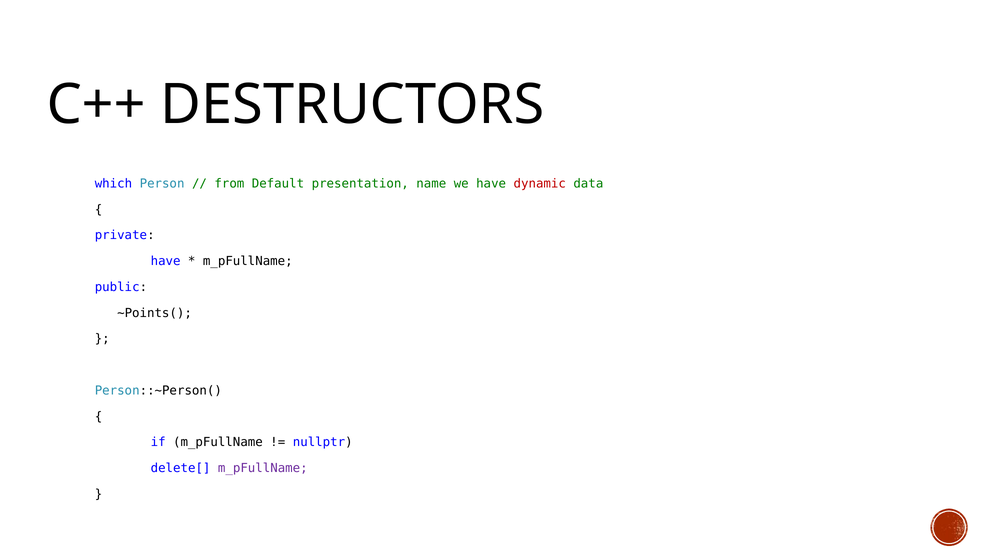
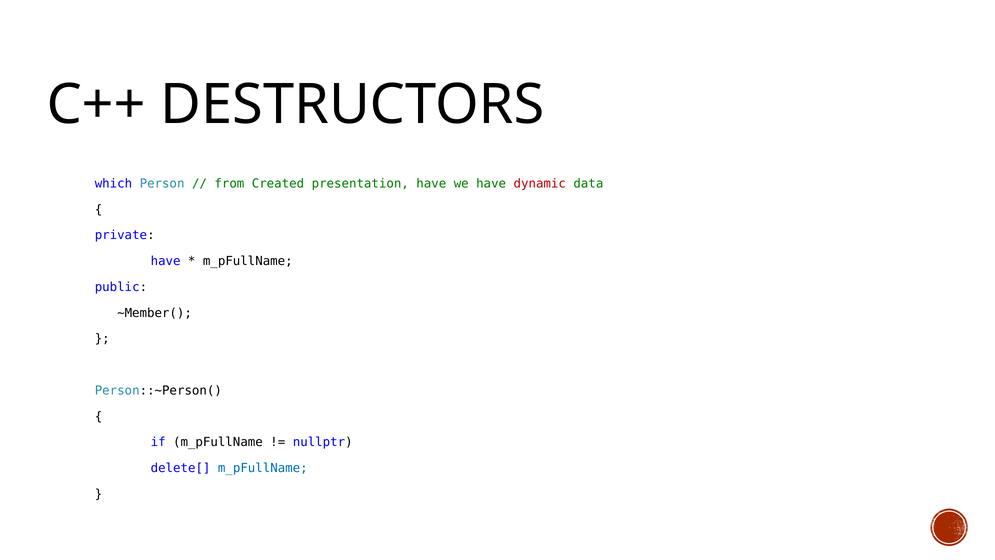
Default: Default -> Created (278, 184)
presentation name: name -> have (431, 184)
~Points(: ~Points( -> ~Member( (155, 313)
m_pFullName colour: purple -> blue (263, 468)
